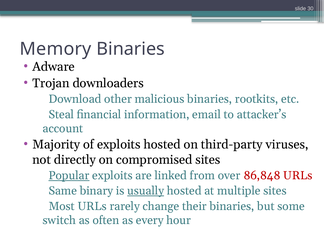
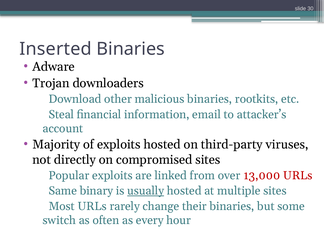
Memory: Memory -> Inserted (56, 49)
Popular underline: present -> none (69, 176)
86,848: 86,848 -> 13,000 (262, 176)
